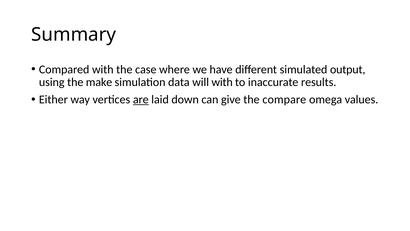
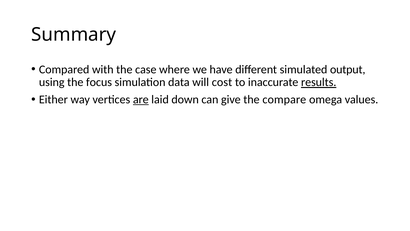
make: make -> focus (99, 82)
will with: with -> cost (222, 82)
results underline: none -> present (319, 82)
